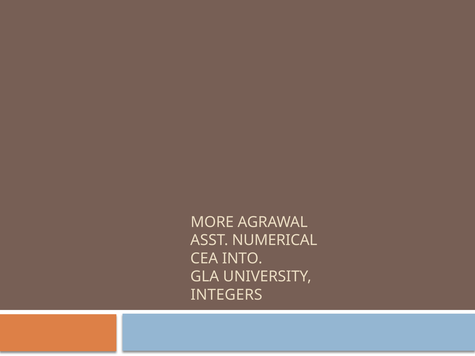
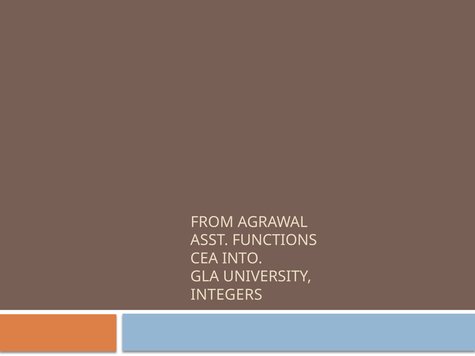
MORE: MORE -> FROM (212, 222)
NUMERICAL: NUMERICAL -> FUNCTIONS (275, 240)
